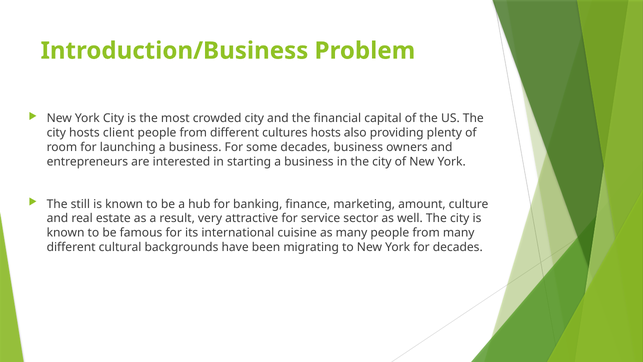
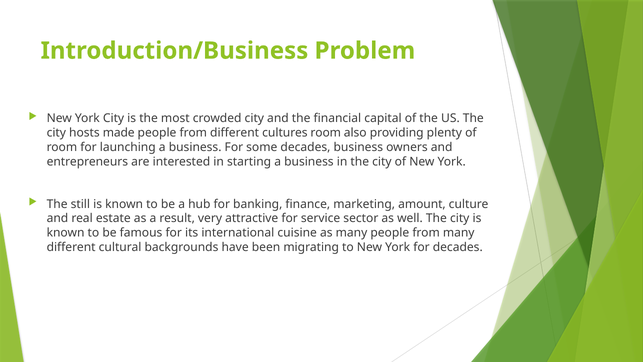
client: client -> made (119, 133)
cultures hosts: hosts -> room (326, 133)
